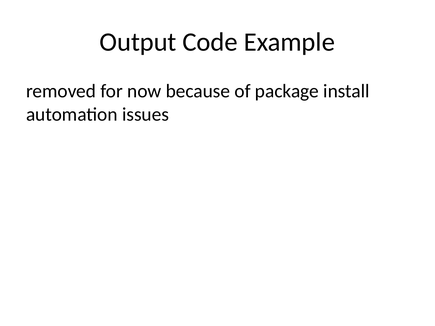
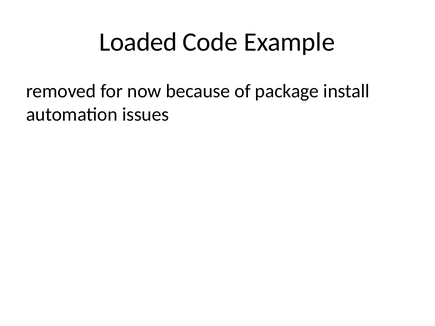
Output: Output -> Loaded (138, 42)
